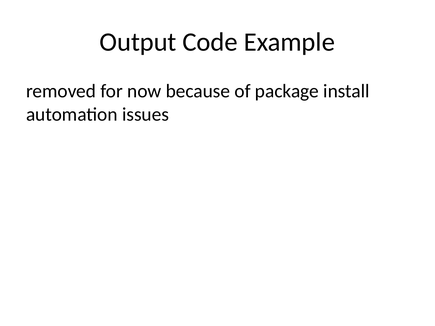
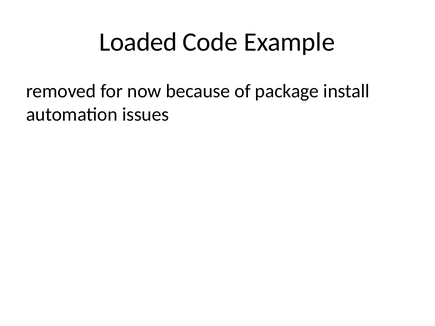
Output: Output -> Loaded (138, 42)
